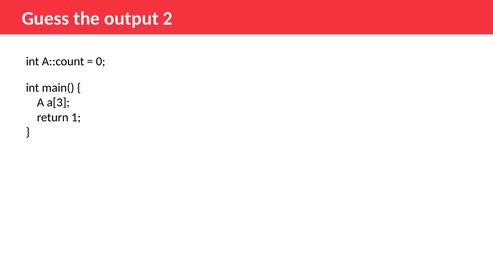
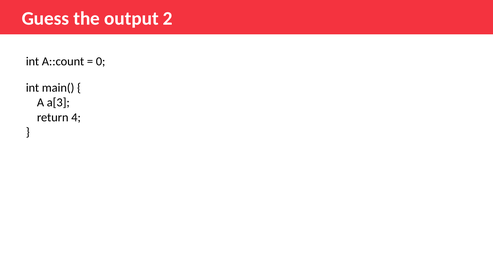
1: 1 -> 4 (76, 117)
